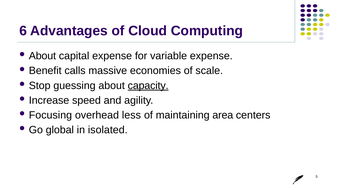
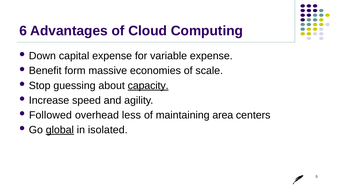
About: About -> Down (42, 56)
calls: calls -> form (75, 71)
Focusing: Focusing -> Followed (50, 115)
global underline: none -> present (60, 130)
